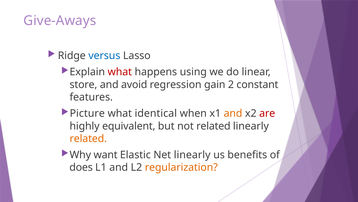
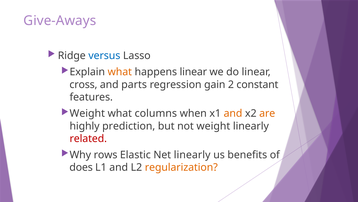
what colour: red -> orange (120, 72)
happens using: using -> linear (193, 72)
store: store -> cross (83, 84)
avoid: avoid -> parts (134, 84)
Picture: Picture -> Weight (87, 113)
identical: identical -> columns (156, 113)
are colour: red -> orange (267, 113)
equivalent: equivalent -> prediction (129, 126)
not related: related -> weight (213, 126)
related colour: orange -> red (88, 138)
want: want -> rows (106, 154)
